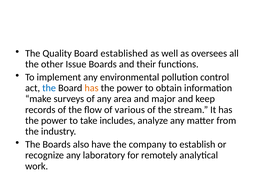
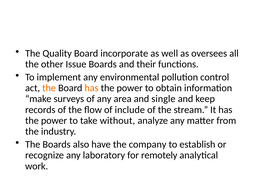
established: established -> incorporate (124, 53)
the colour: blue -> orange (49, 88)
major: major -> single (163, 99)
various: various -> include (130, 109)
includes: includes -> without (117, 120)
